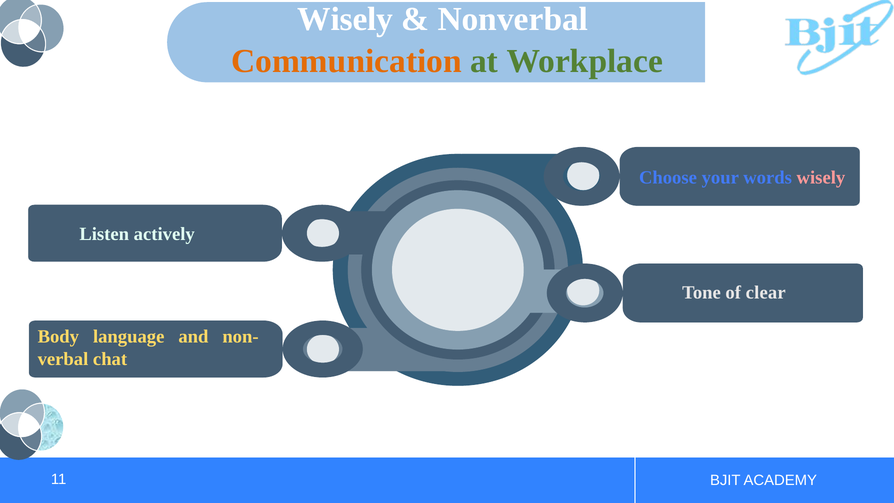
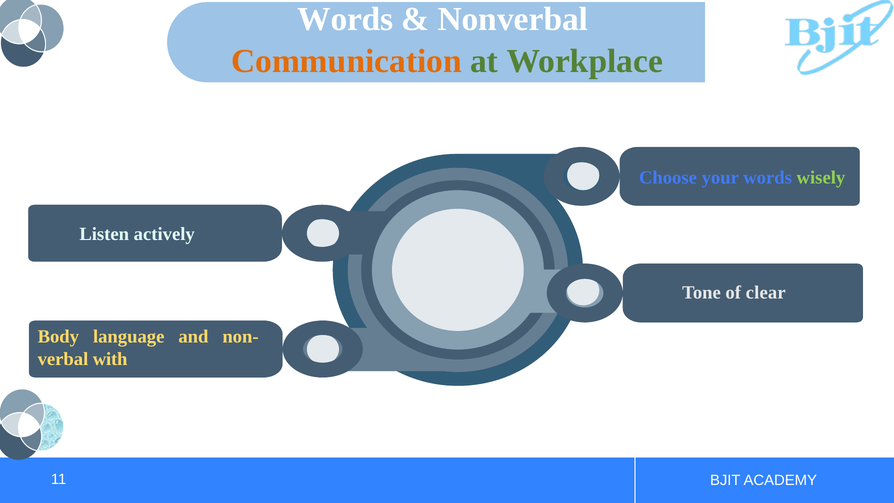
Wisely: Wisely -> Words (345, 19)
wisely colour: pink -> light green (821, 177)
chat: chat -> with (110, 359)
